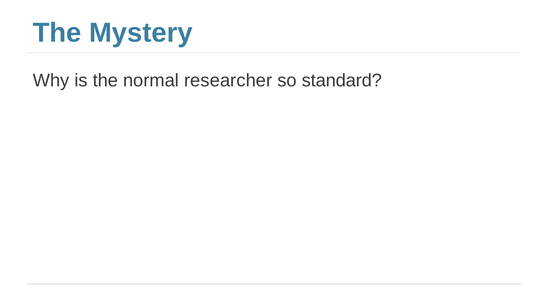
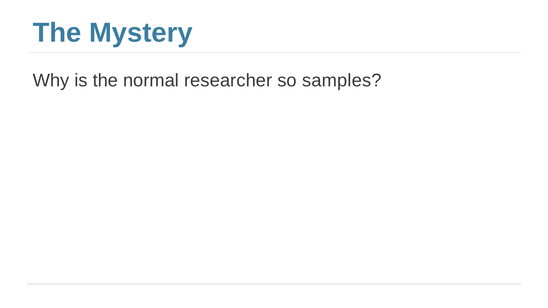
standard: standard -> samples (342, 81)
